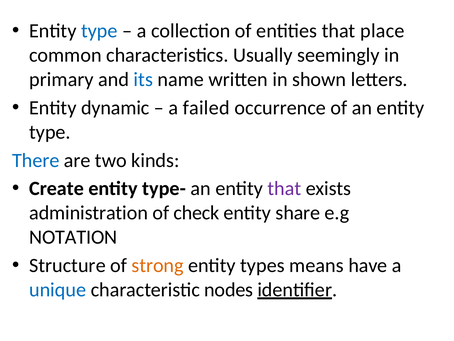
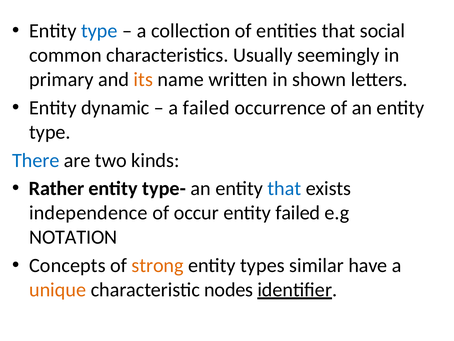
place: place -> social (383, 31)
its colour: blue -> orange (143, 79)
Create: Create -> Rather (57, 188)
that colour: purple -> blue (284, 188)
administration: administration -> independence (88, 213)
check: check -> occur (196, 213)
entity share: share -> failed (298, 213)
Structure: Structure -> Concepts (67, 265)
means: means -> similar (317, 265)
unique colour: blue -> orange (58, 289)
